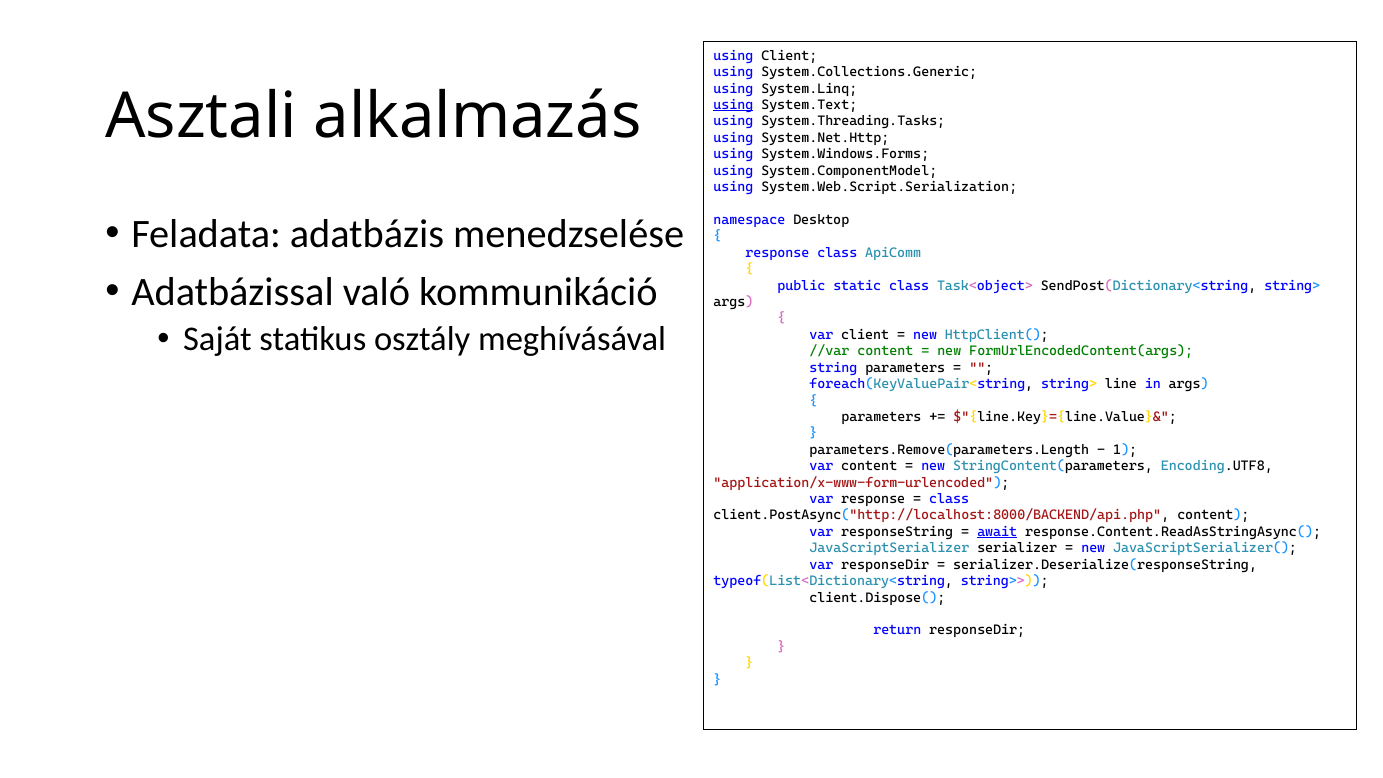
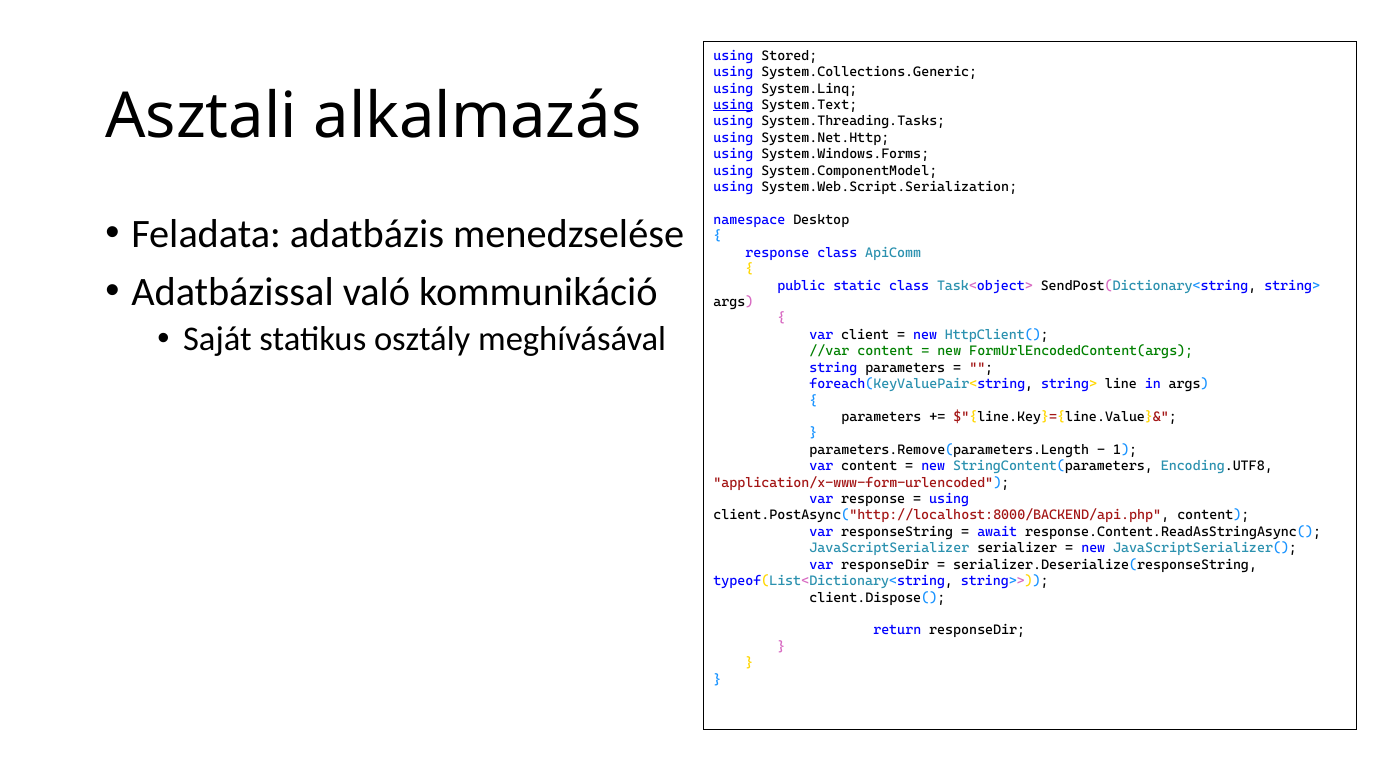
using Client: Client -> Stored (789, 56)
class: class -> using (949, 499)
await underline: present -> none (997, 532)
